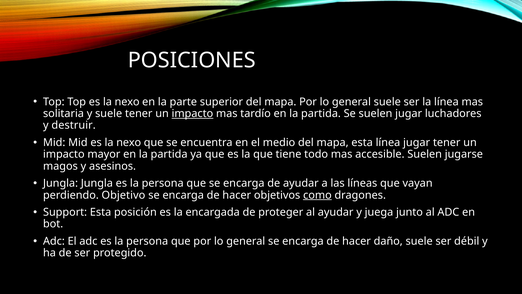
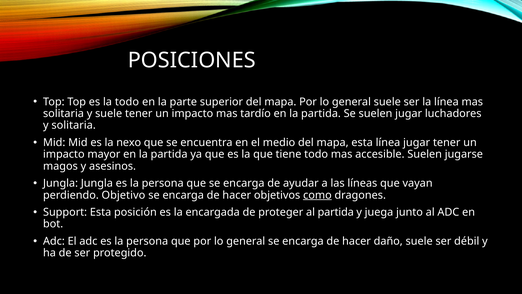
Top es la nexo: nexo -> todo (127, 102)
impacto underline: present -> none (192, 113)
y destruir: destruir -> solitaria (74, 125)
al ayudar: ayudar -> partida (336, 212)
